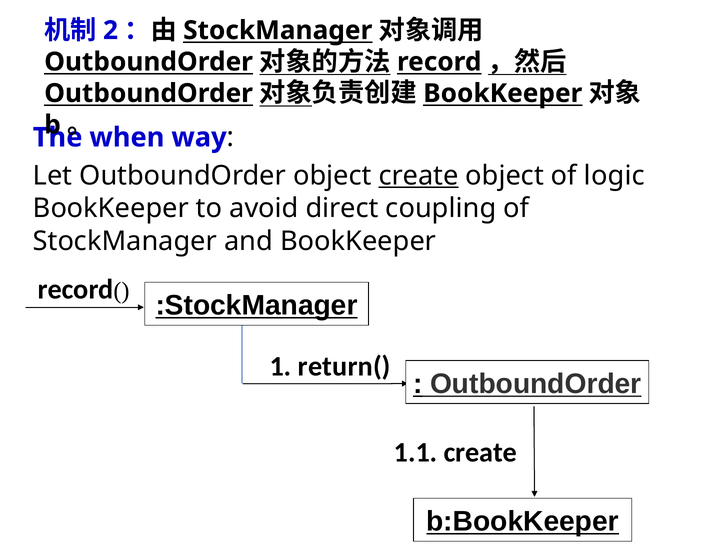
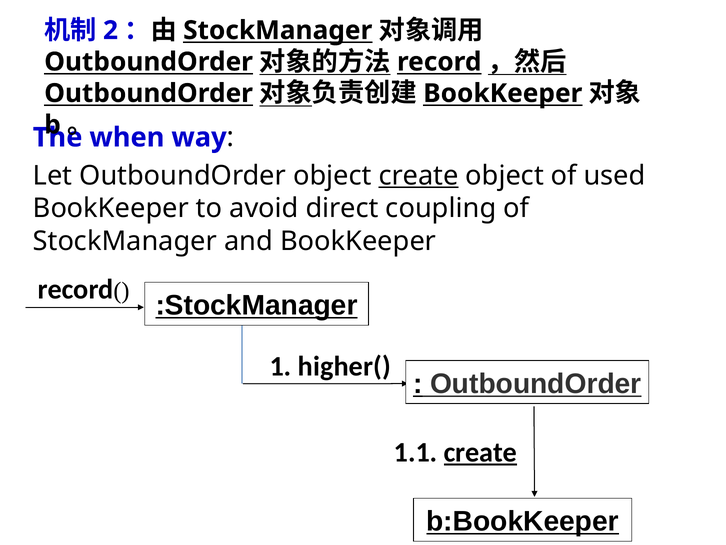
logic: logic -> used (615, 175)
return(: return( -> higher( (344, 366)
create underline: none -> present (480, 452)
